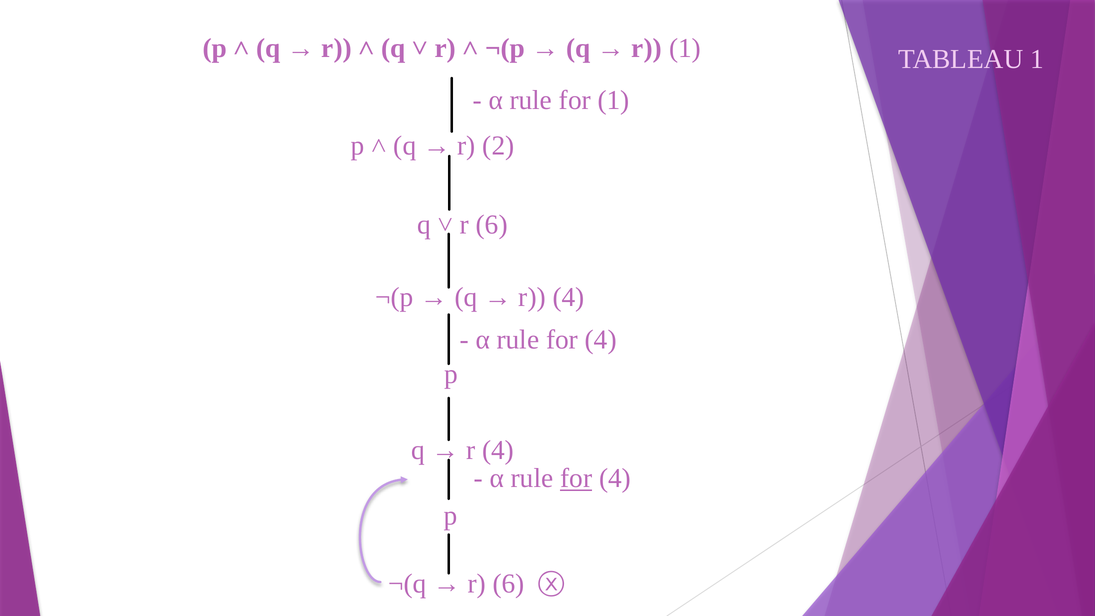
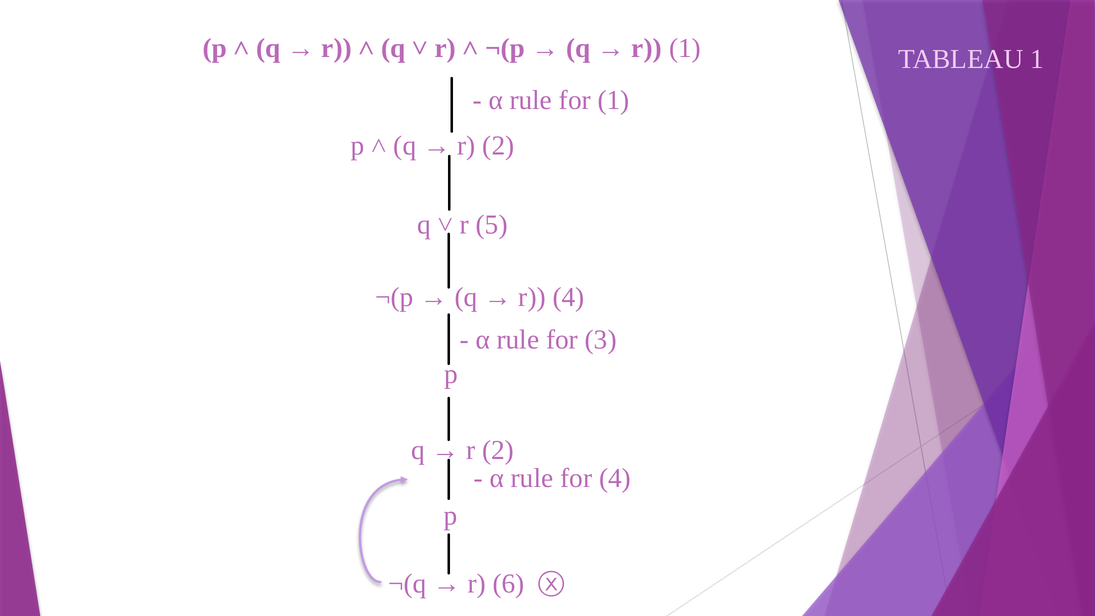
6: 6 -> 5 (492, 225)
4: 4 -> 3 (601, 340)
4: 4 -> 2 (498, 450)
for underline: present -> none (576, 478)
